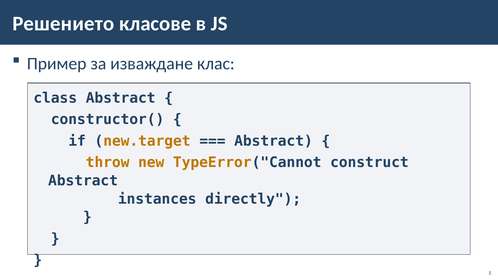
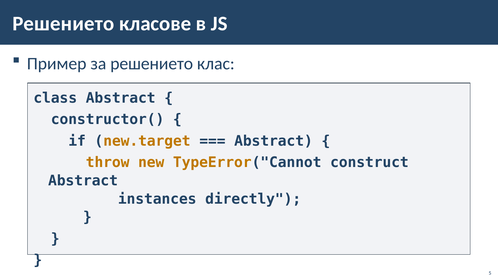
за изваждане: изваждане -> решението (152, 64)
